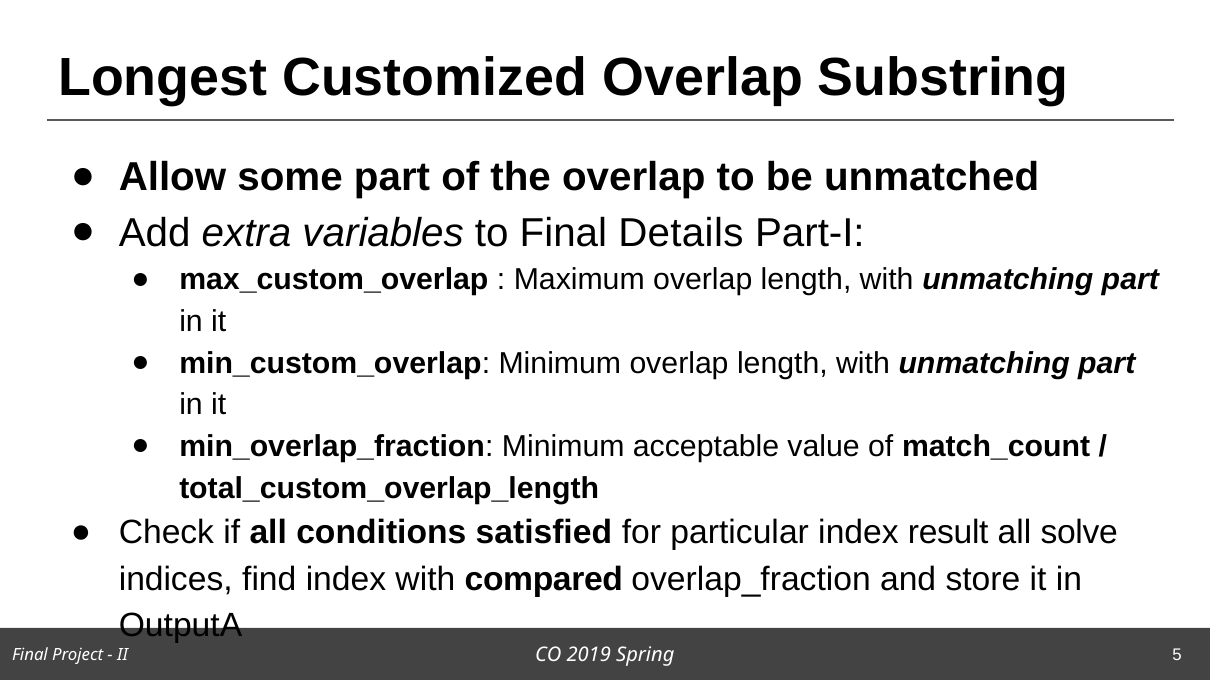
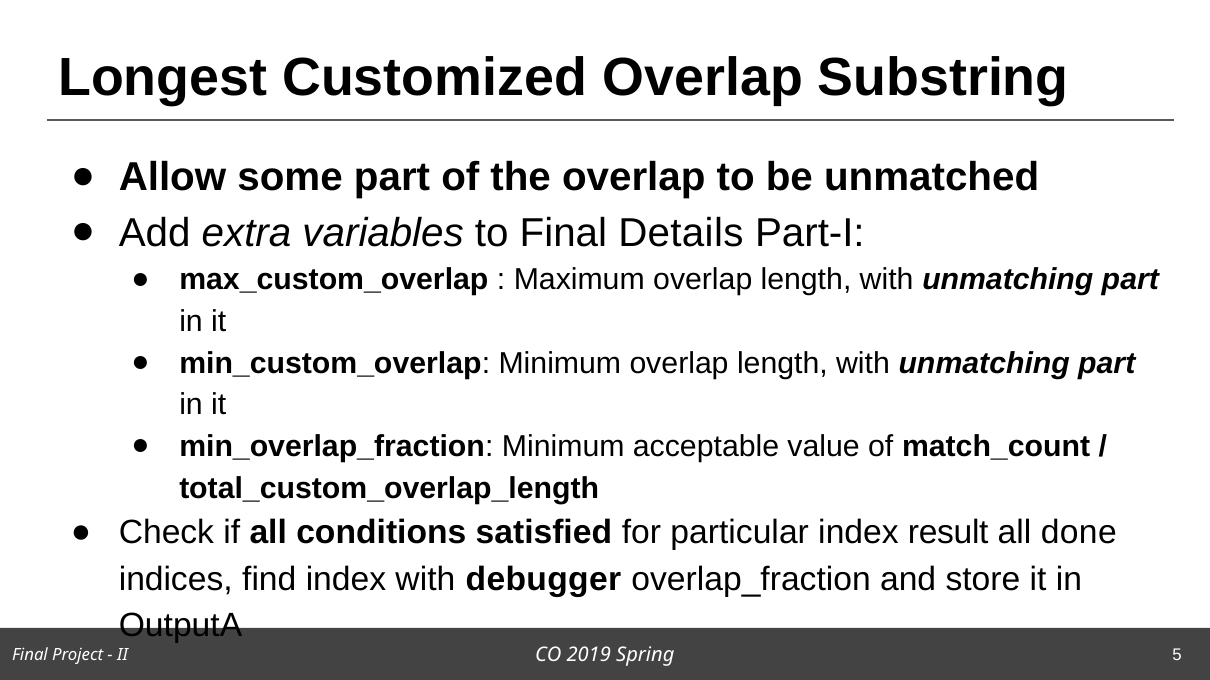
solve: solve -> done (1079, 533)
compared: compared -> debugger (543, 580)
